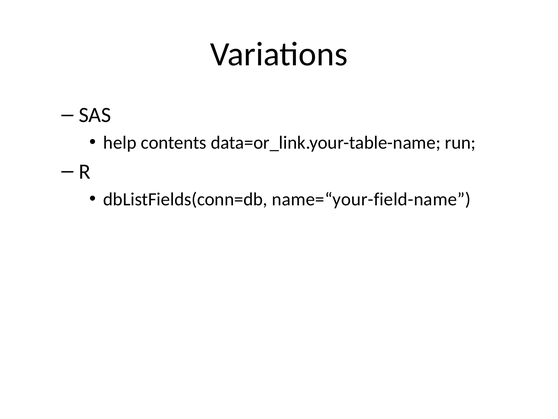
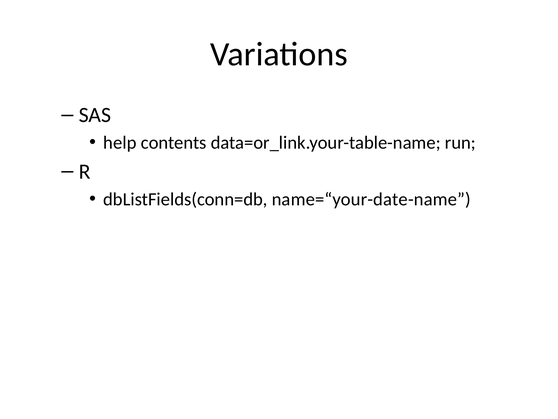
name=“your-field-name: name=“your-field-name -> name=“your-date-name (371, 199)
